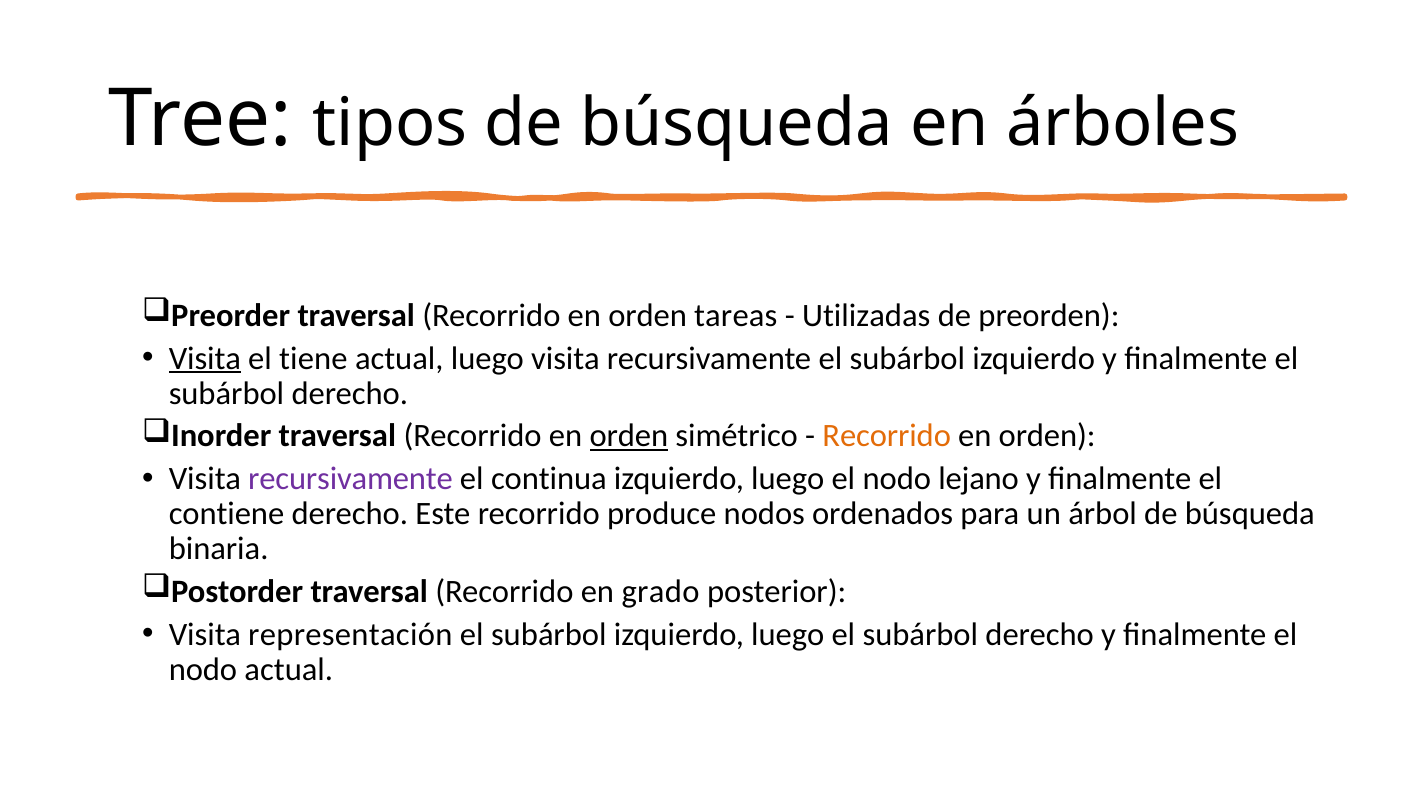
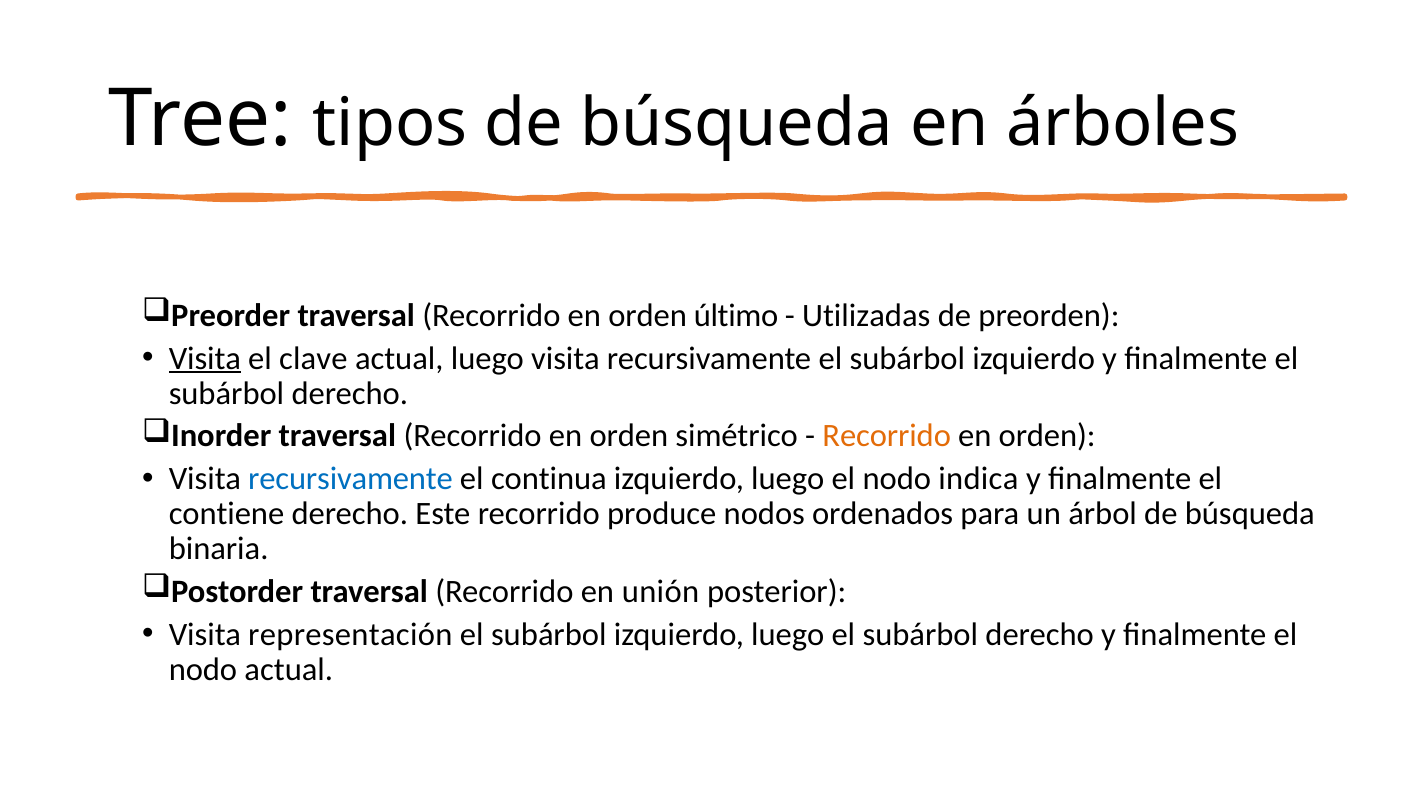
tareas: tareas -> último (736, 316)
tiene: tiene -> clave (313, 358)
orden underline: present -> none (629, 436)
recursivamente colour: purple -> blue (351, 478)
lejano: lejano -> indica (978, 478)
grado: grado -> unión (661, 591)
